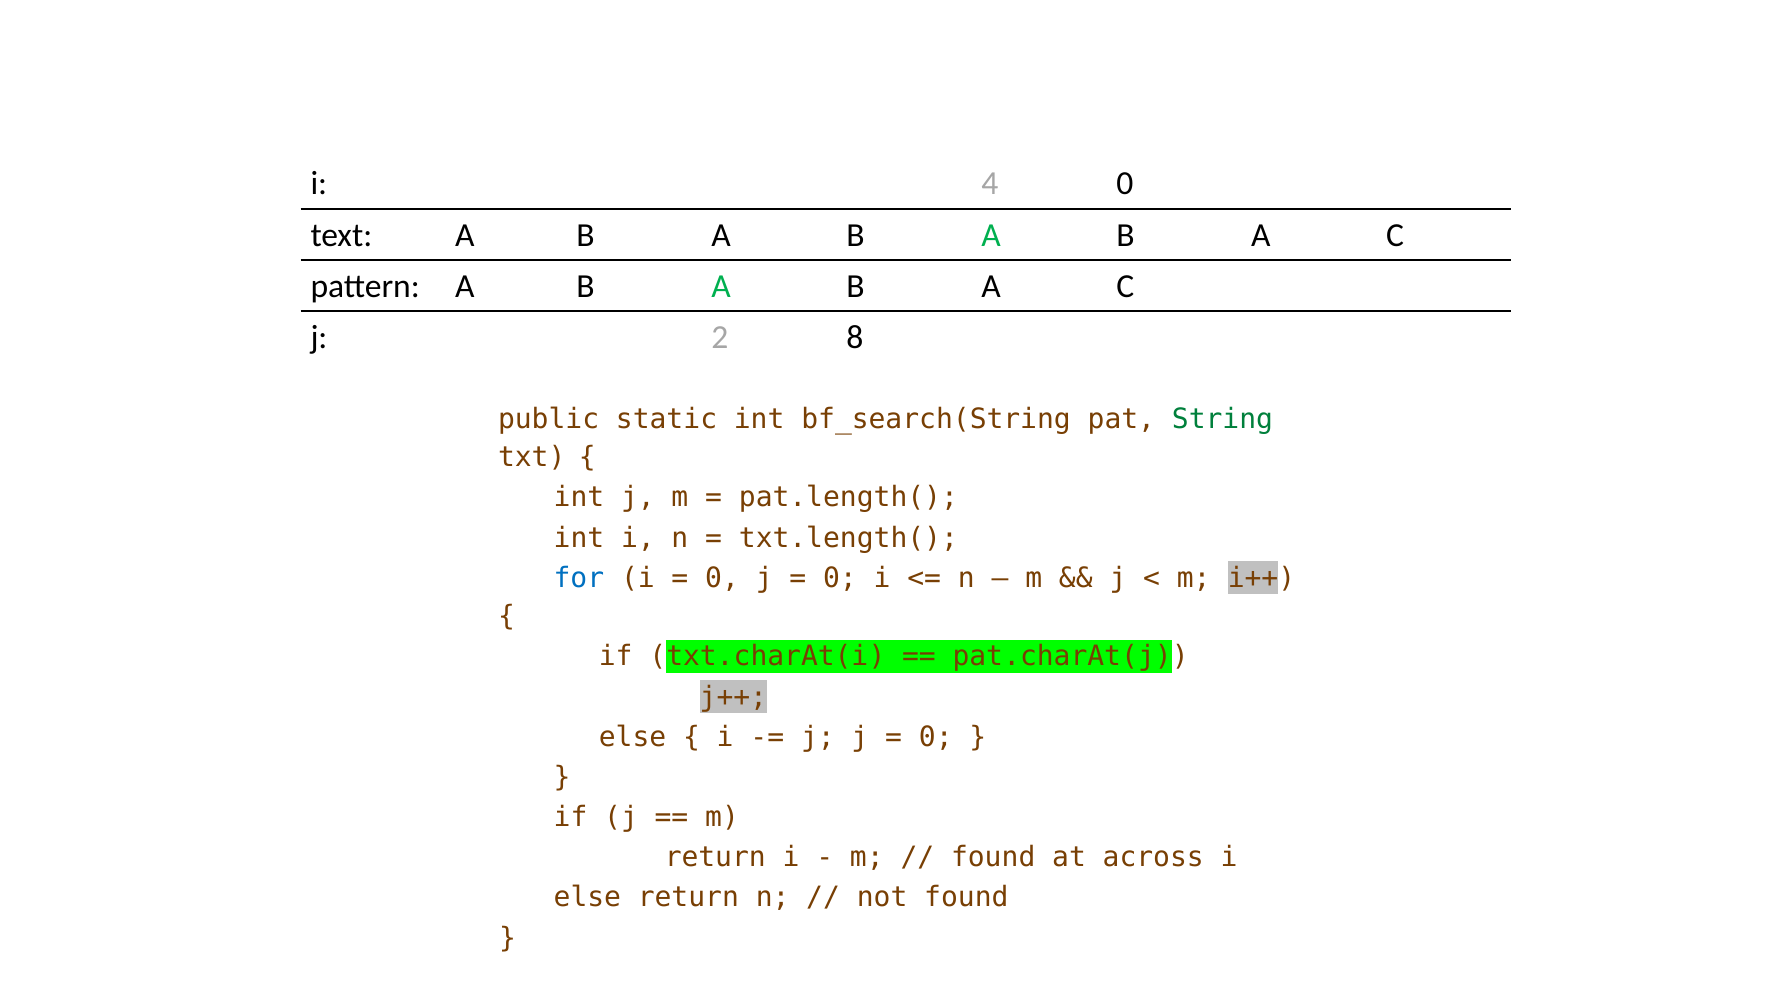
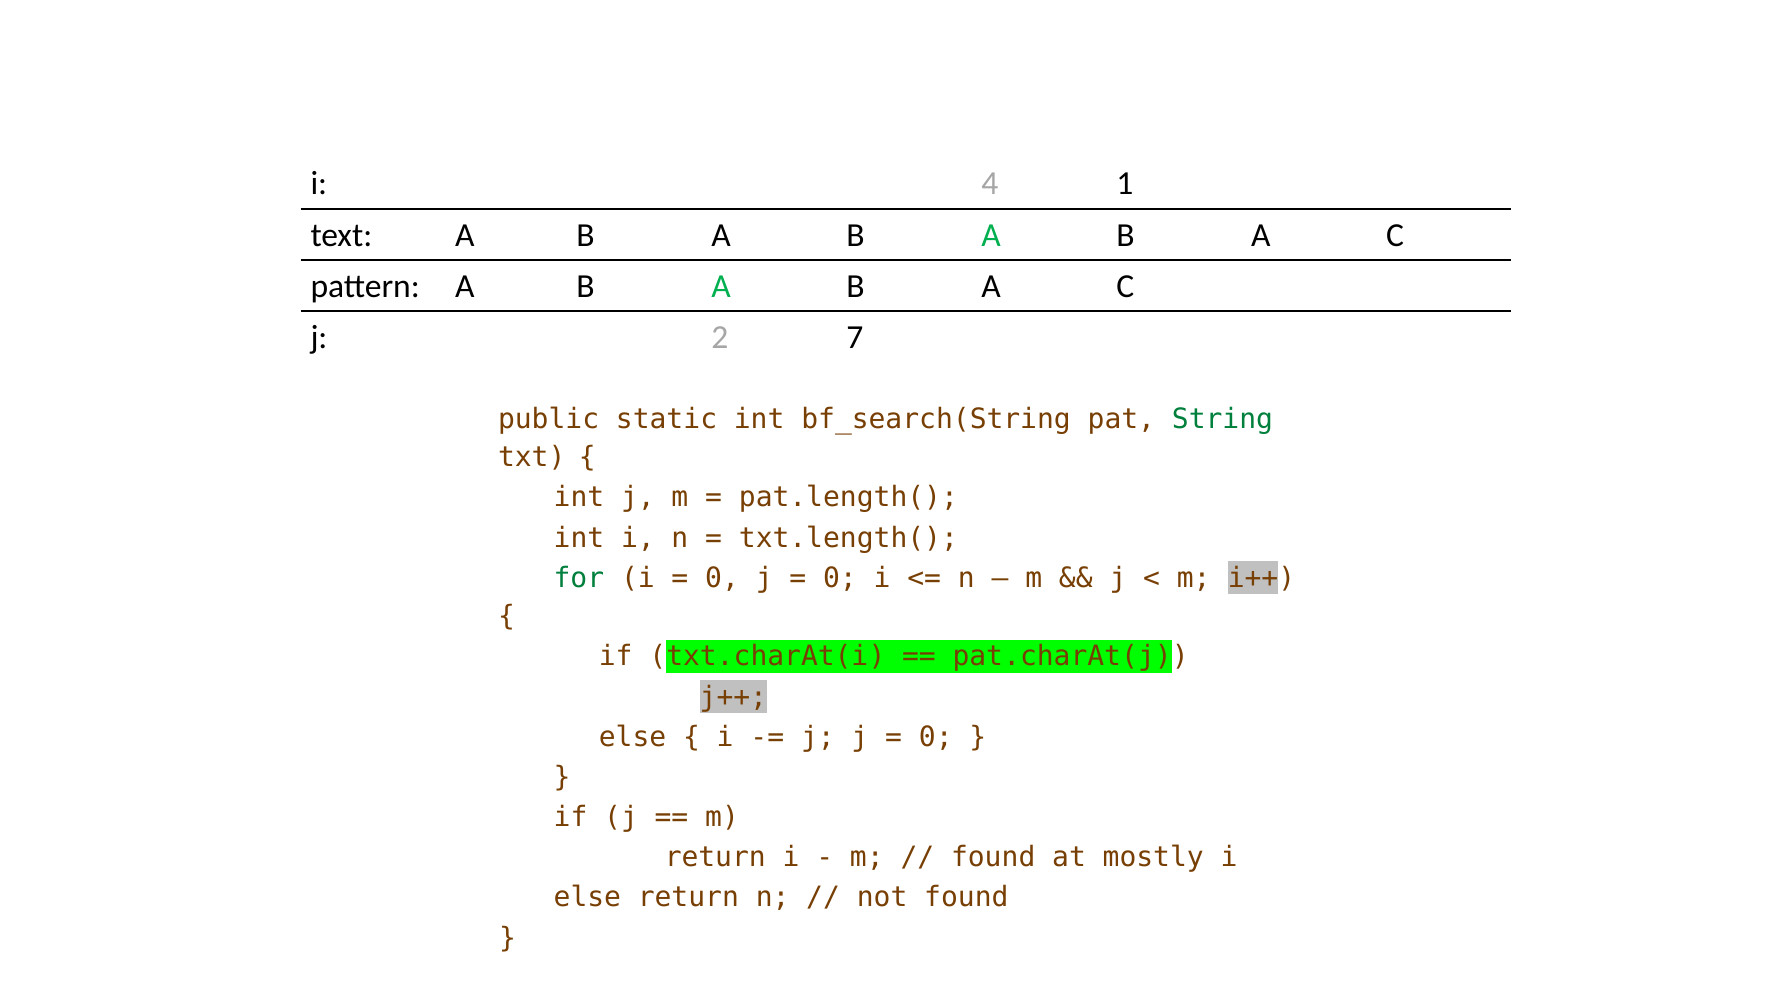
4 0: 0 -> 1 (1125, 184)
8: 8 -> 7 (855, 337)
for colour: blue -> green (579, 578)
across: across -> mostly (1153, 858)
